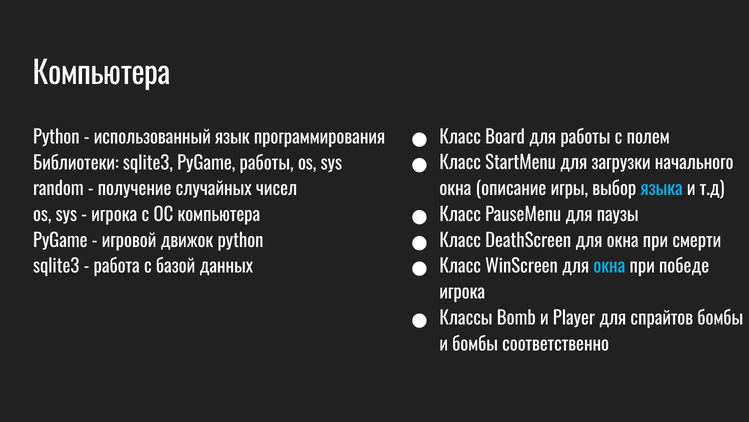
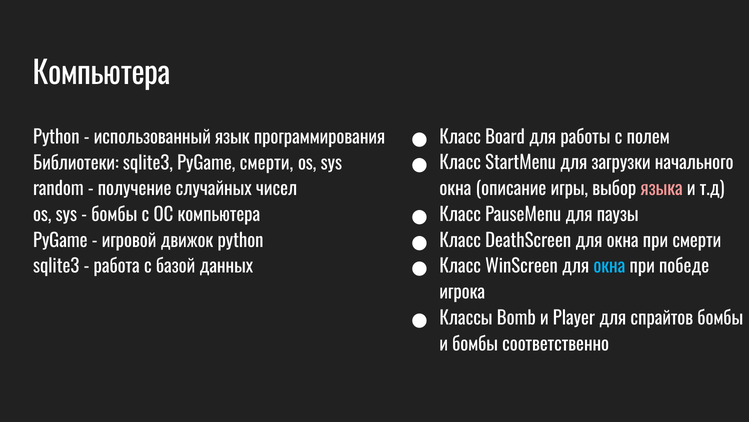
PyGame работы: работы -> смерти (266, 163)
языка colour: light blue -> pink (662, 189)
игрока: игрока -> бомбы (114, 215)
